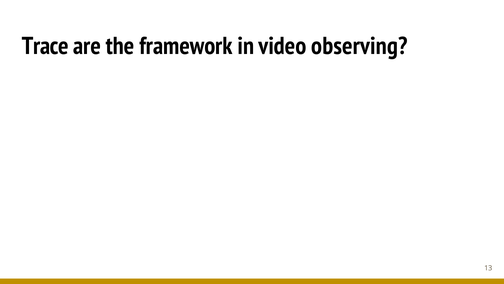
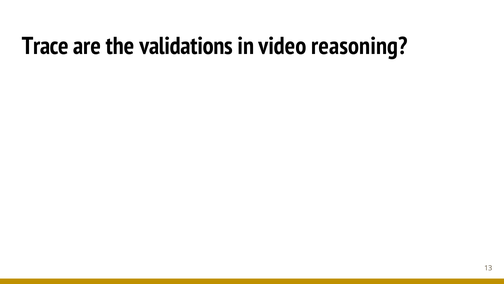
framework: framework -> validations (186, 46)
observing: observing -> reasoning (359, 46)
